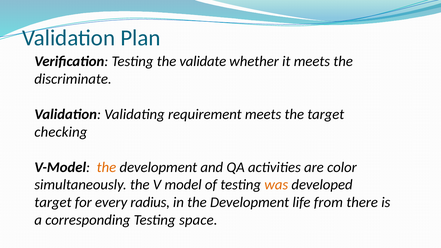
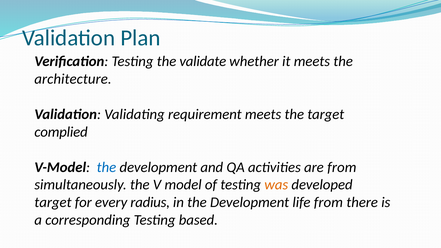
discriminate: discriminate -> architecture (73, 79)
checking: checking -> complied (61, 132)
the colour: orange -> blue (106, 167)
are color: color -> from (342, 167)
space: space -> based (198, 220)
